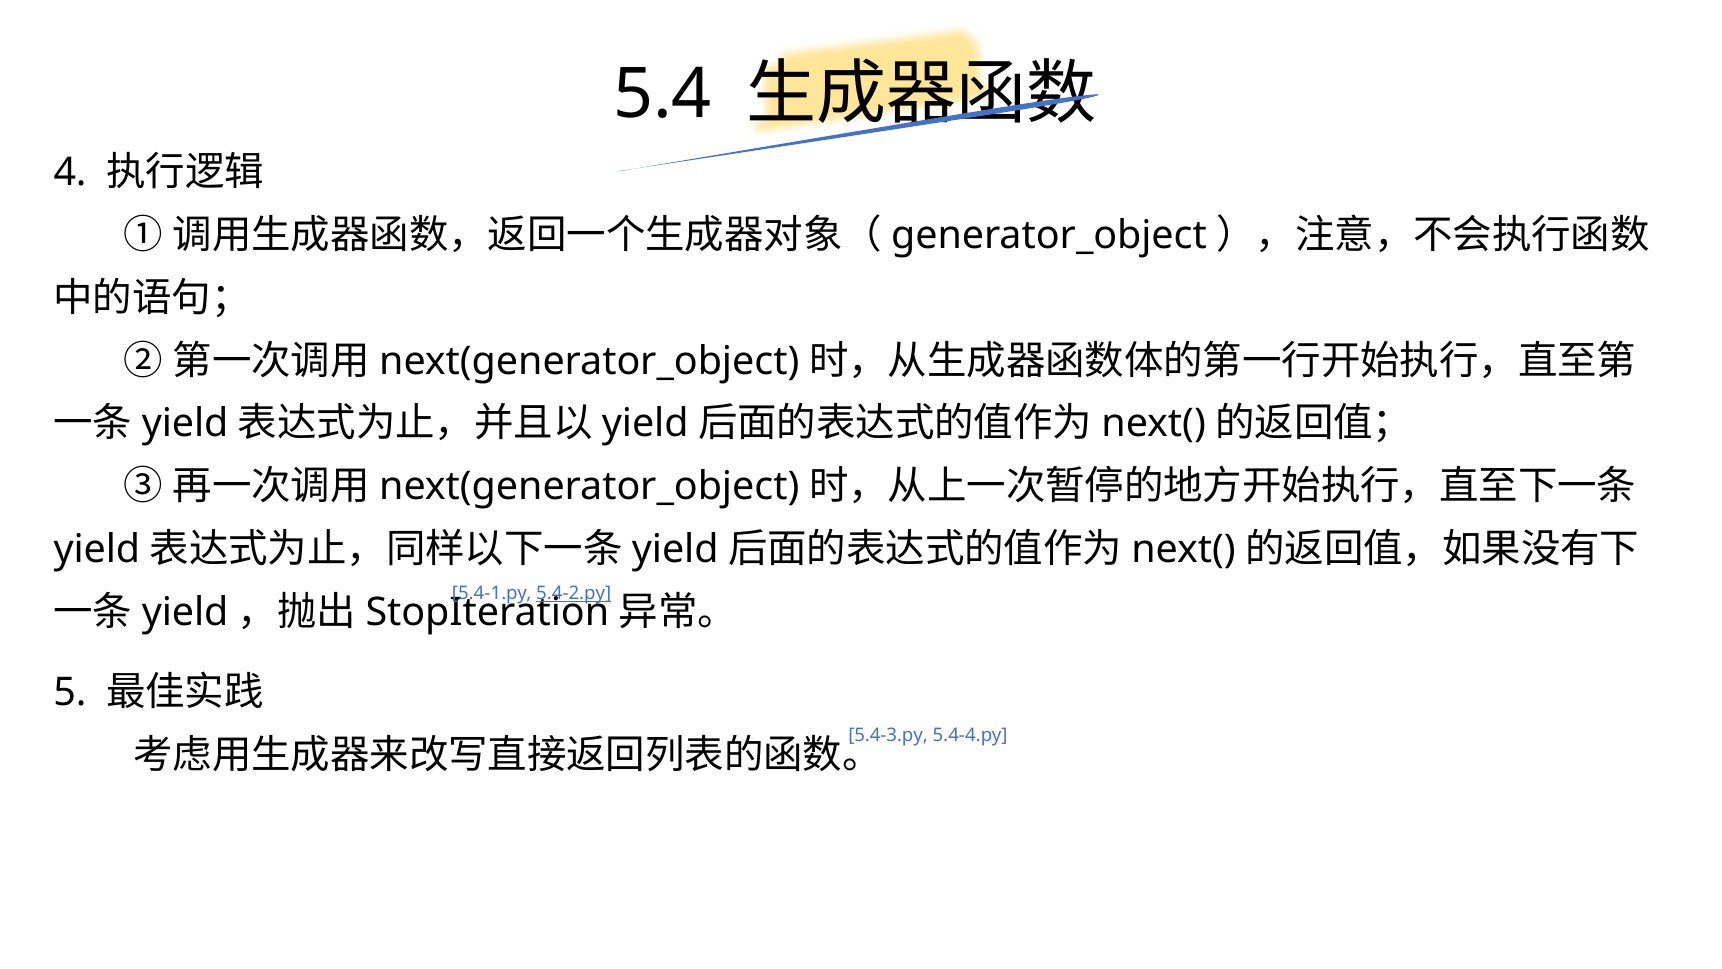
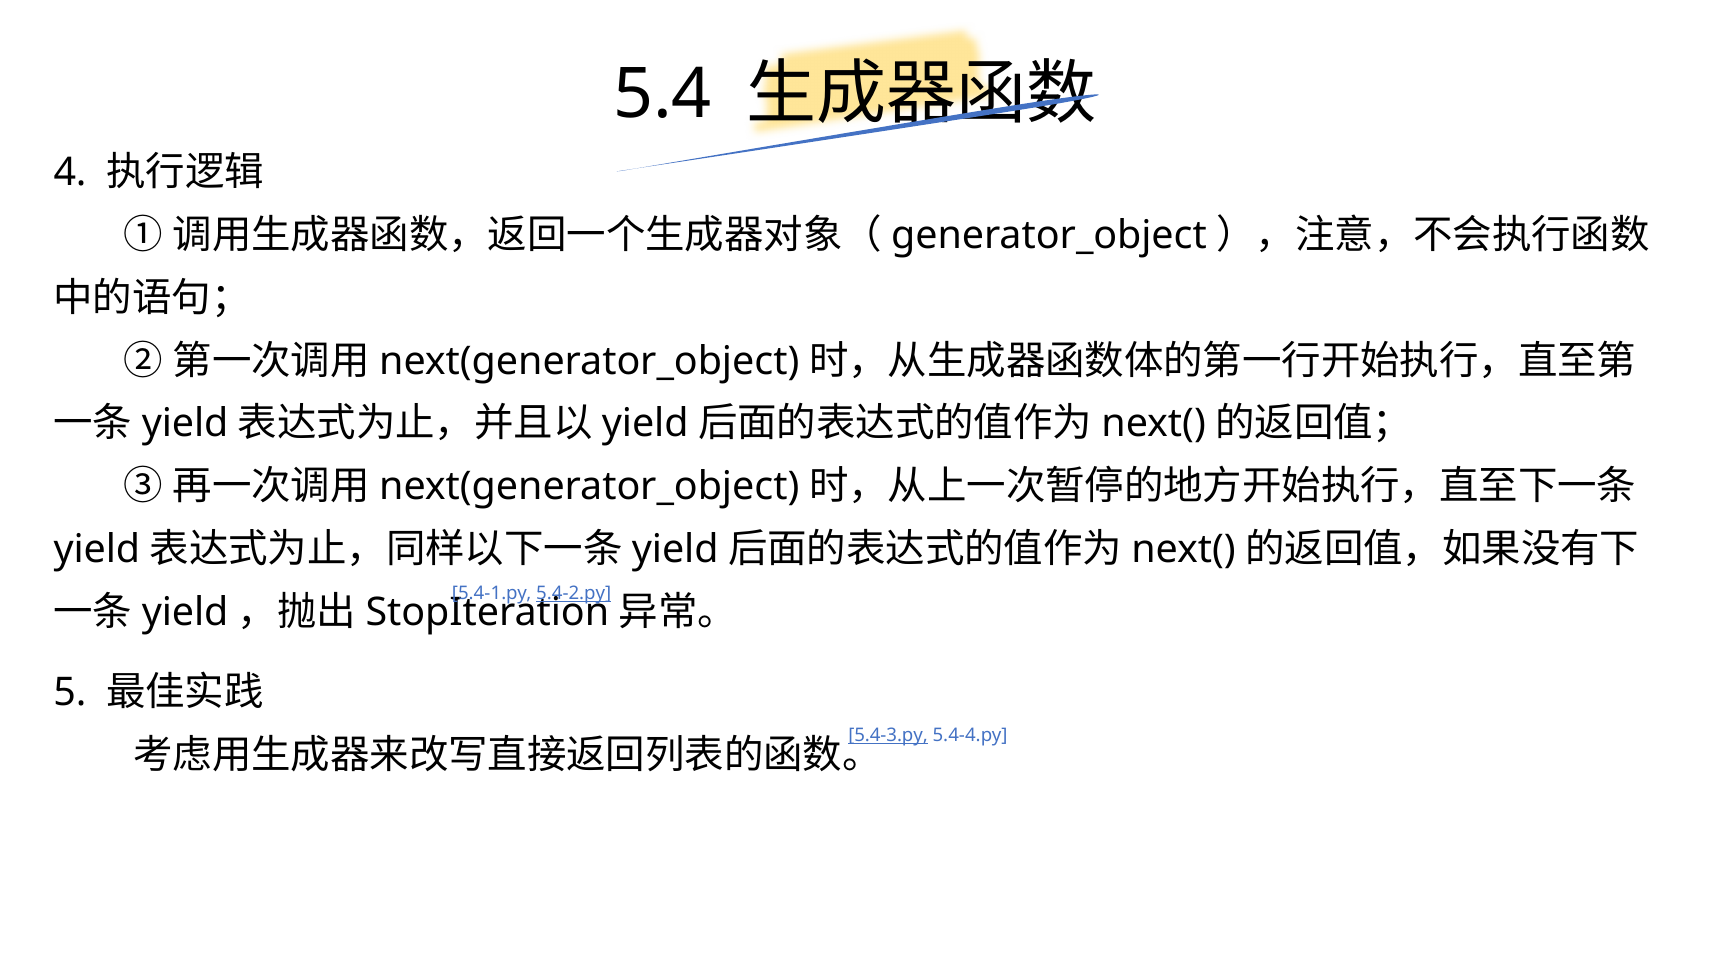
5.4-3.py underline: none -> present (888, 735)
